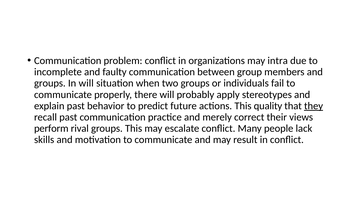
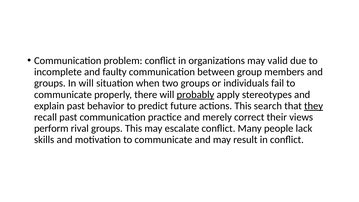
intra: intra -> valid (278, 61)
probably underline: none -> present (195, 95)
quality: quality -> search (268, 106)
